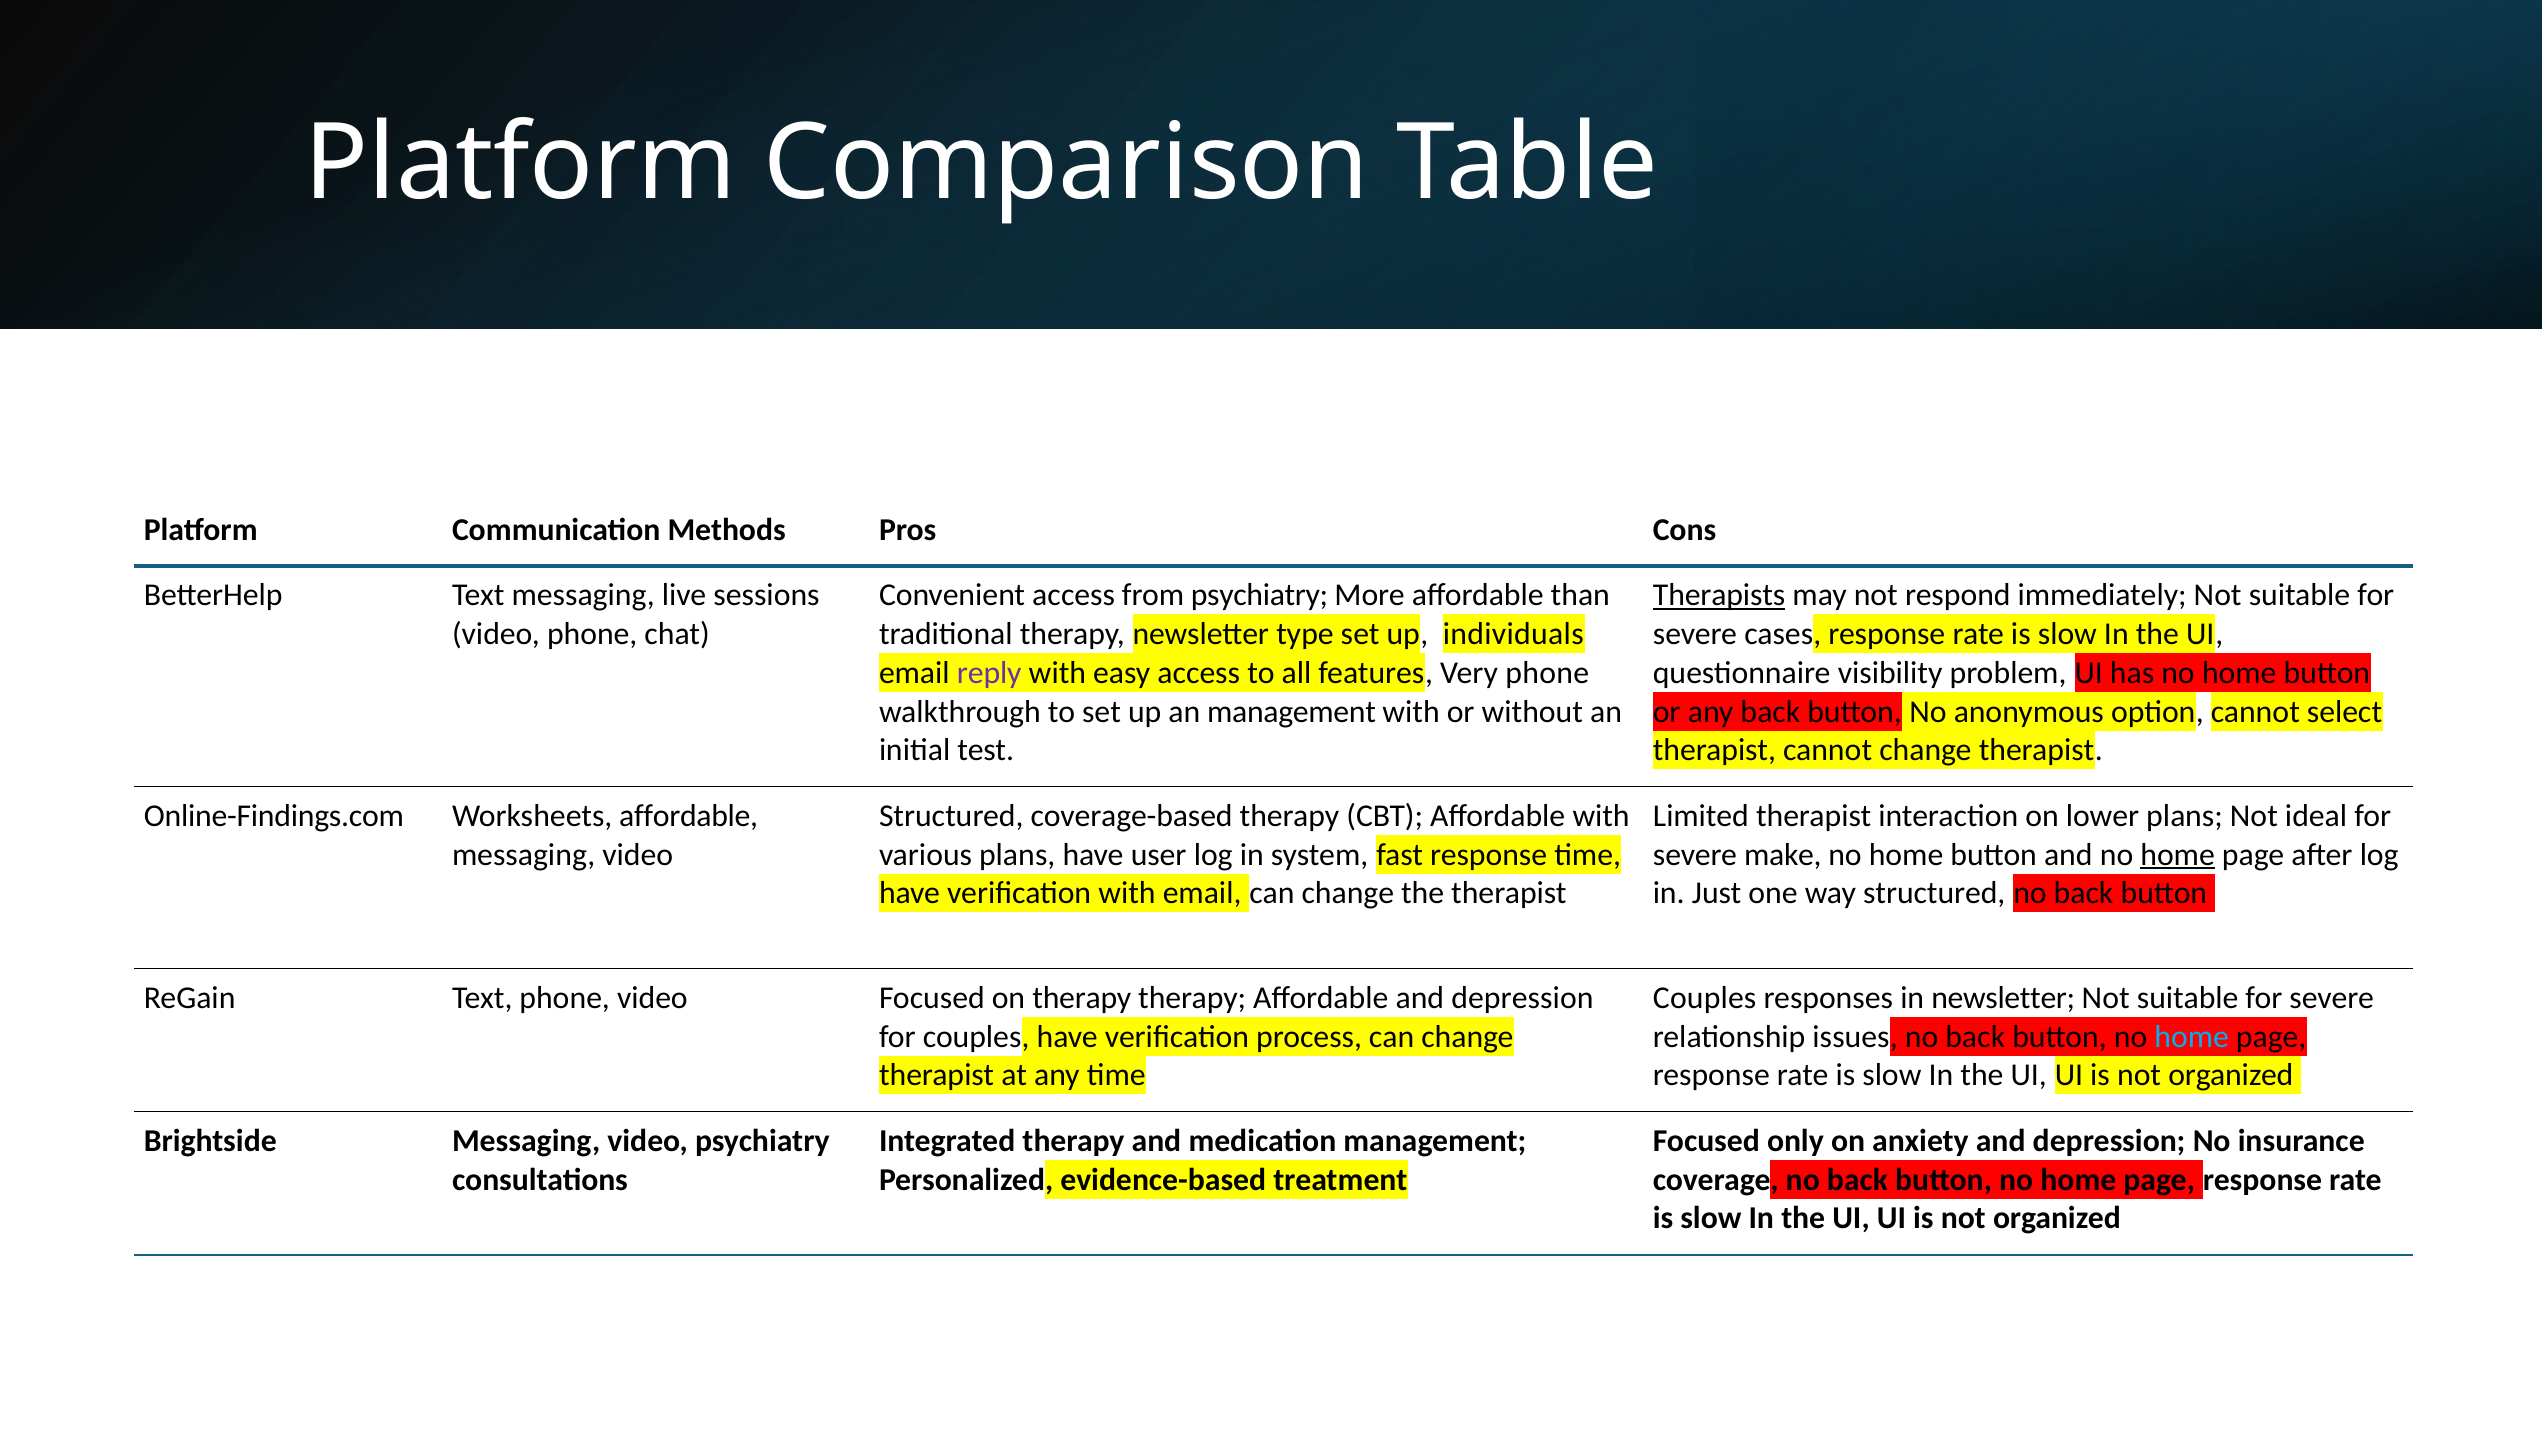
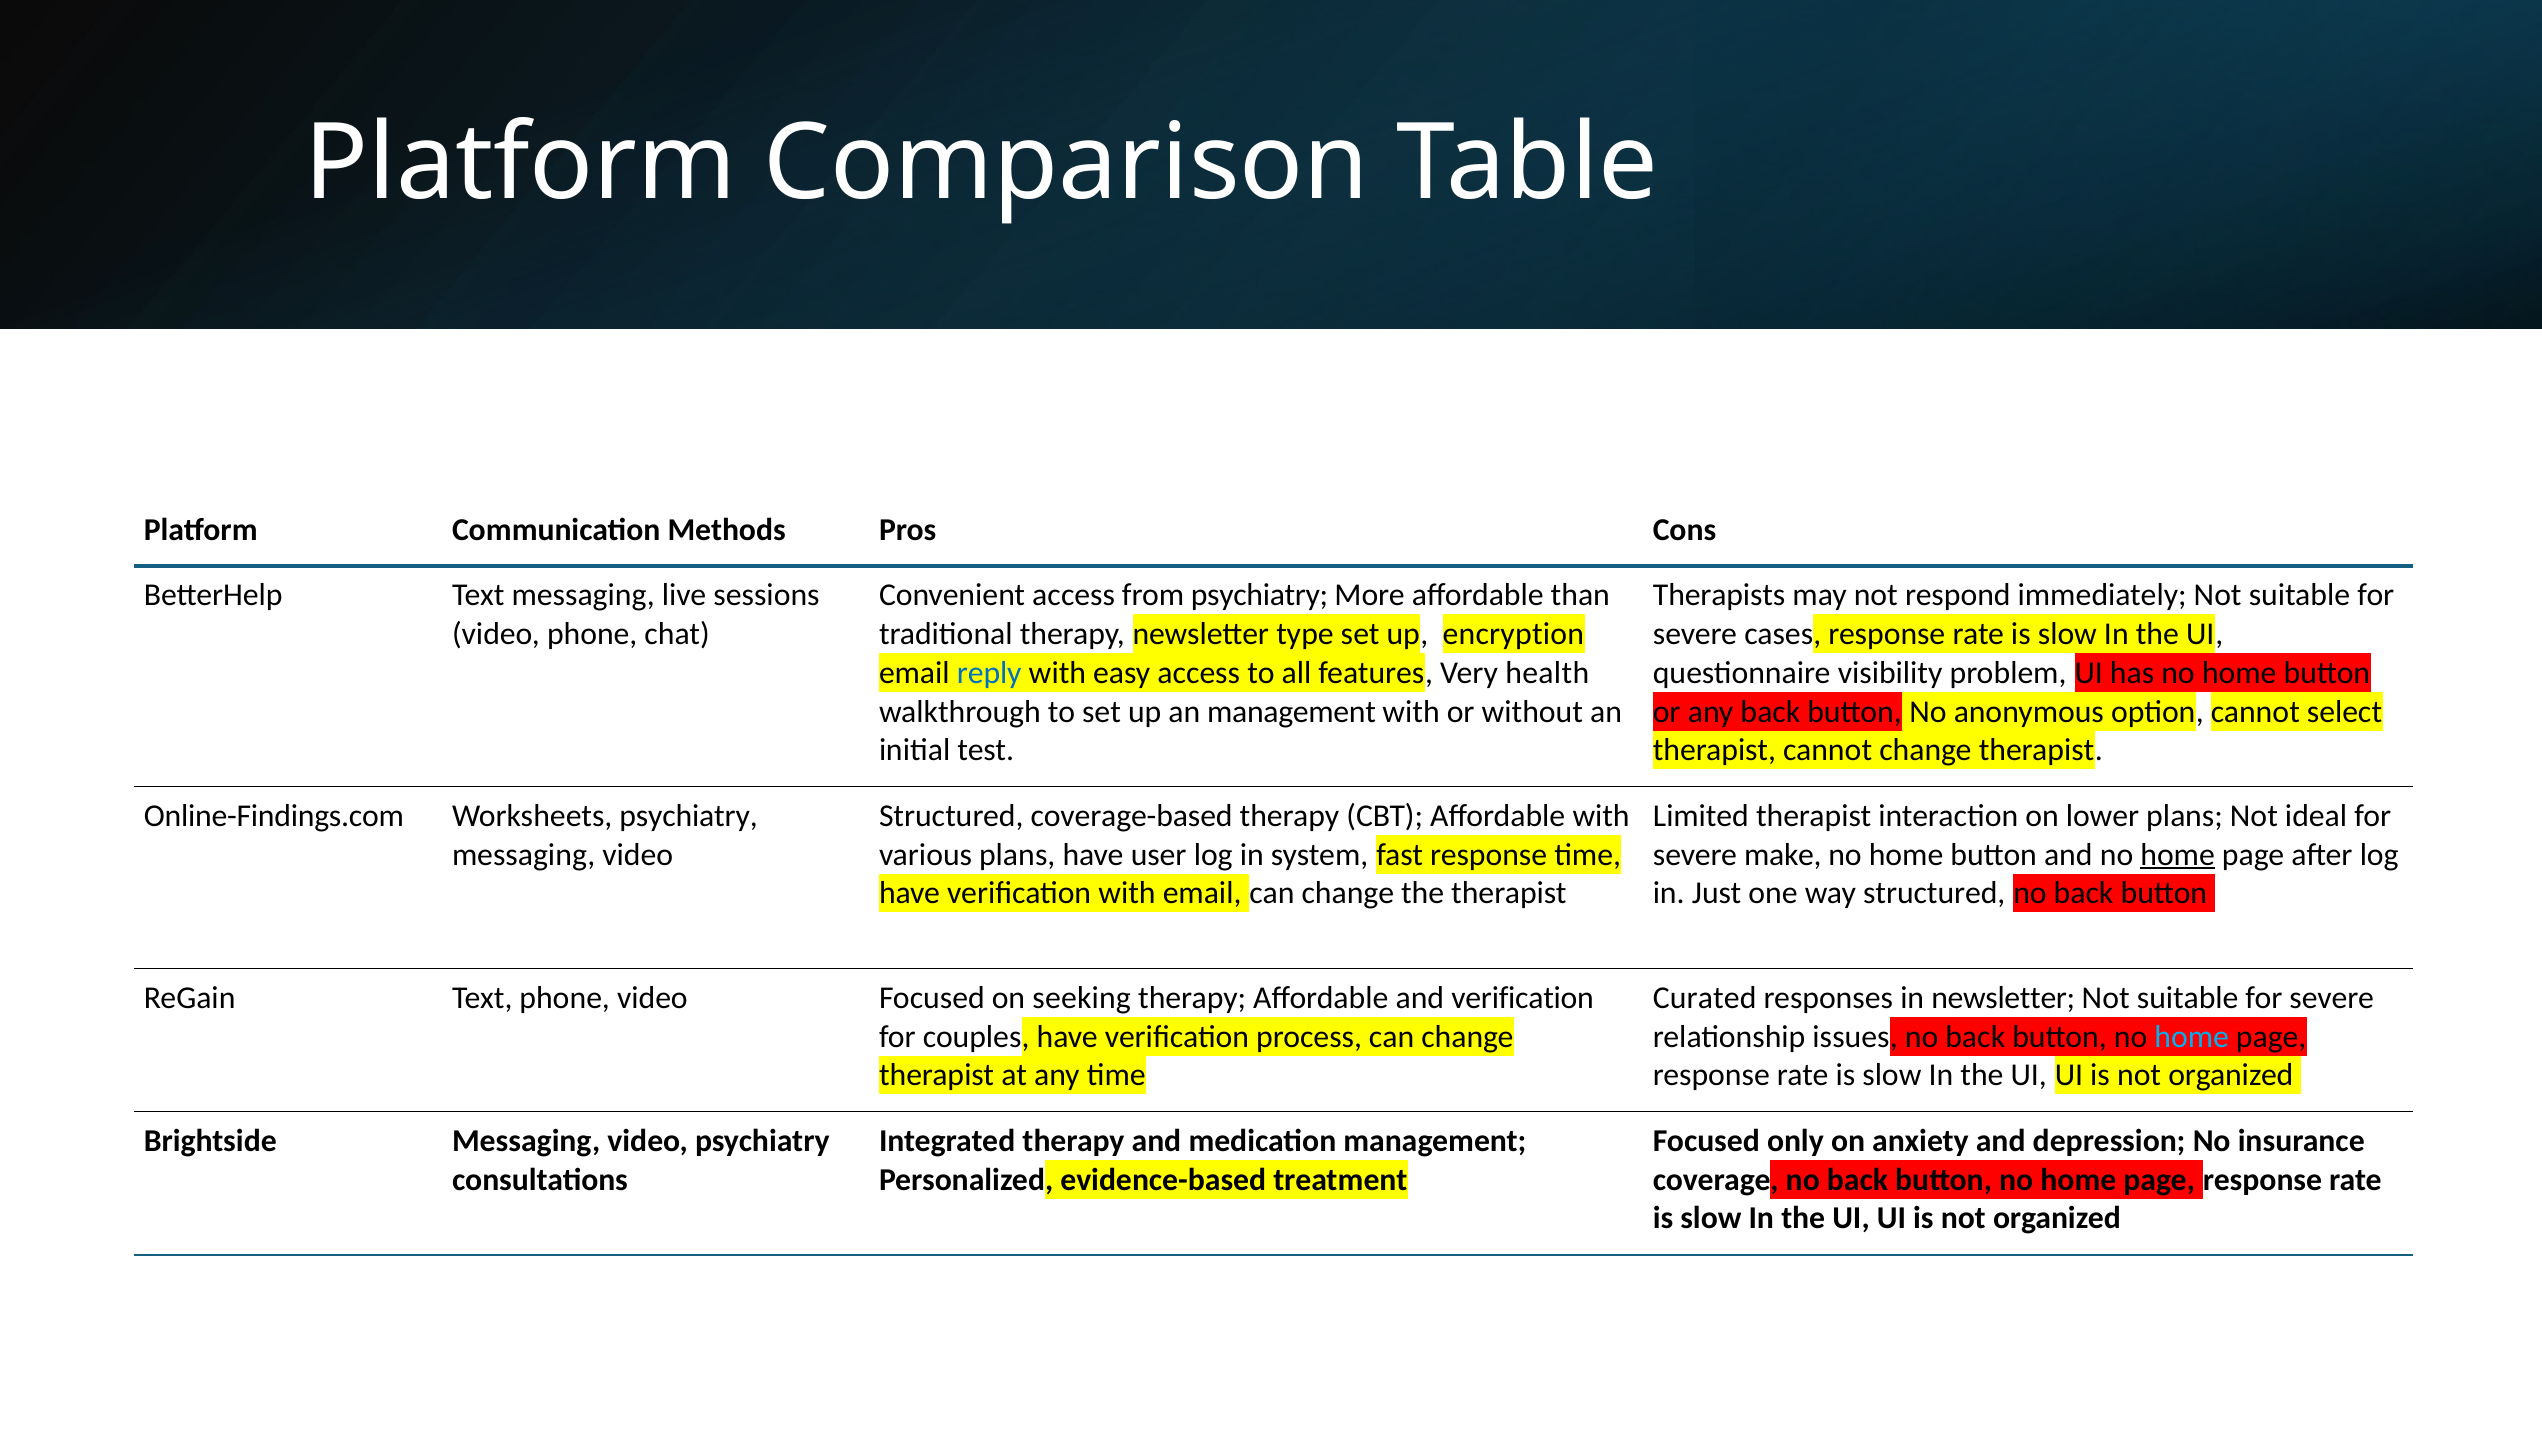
Therapists underline: present -> none (1719, 595)
individuals: individuals -> encryption (1513, 634)
reply colour: purple -> blue (989, 673)
Very phone: phone -> health (1547, 673)
Worksheets affordable: affordable -> psychiatry (689, 816)
on therapy: therapy -> seeking (1082, 998)
Affordable and depression: depression -> verification (1523, 998)
Couples: Couples -> Curated (1705, 998)
